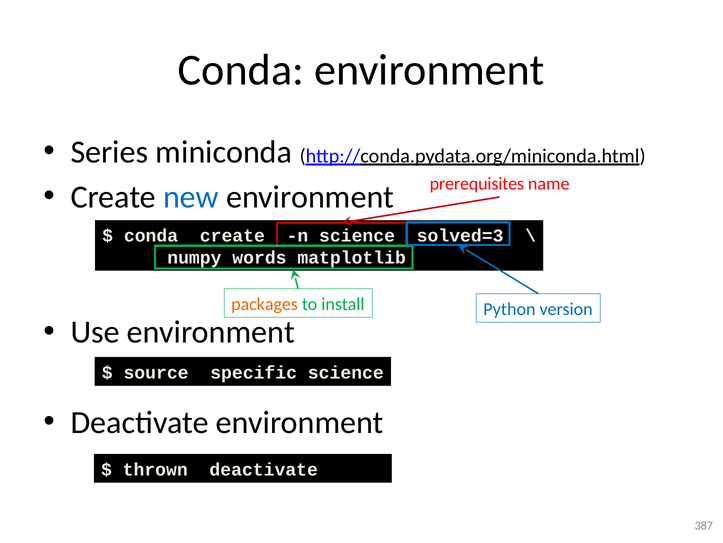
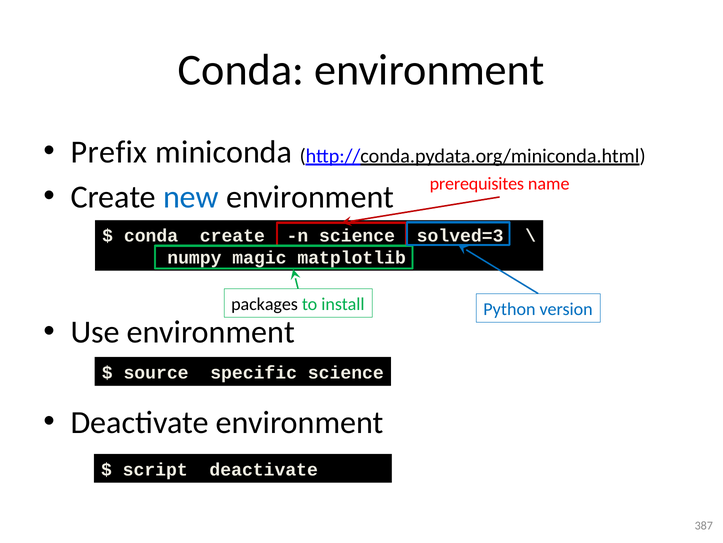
Series: Series -> Prefix (109, 152)
words: words -> magic (259, 257)
packages colour: orange -> black (265, 304)
thrown: thrown -> script (155, 469)
